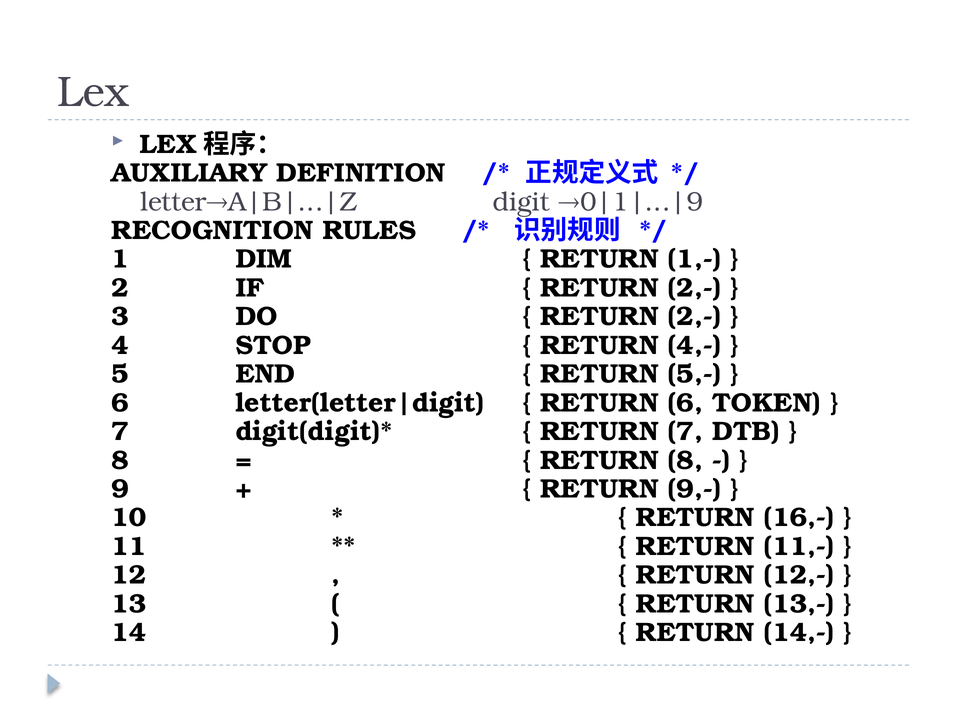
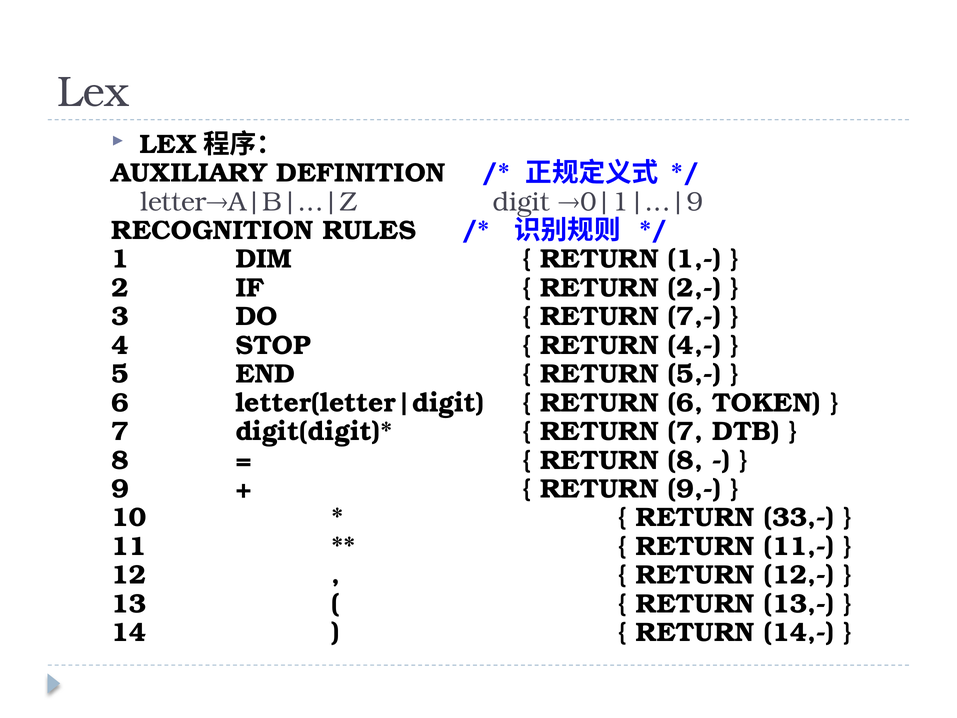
2,-: 2,- -> 7,- (695, 317)
16,-: 16,- -> 33,- (799, 517)
